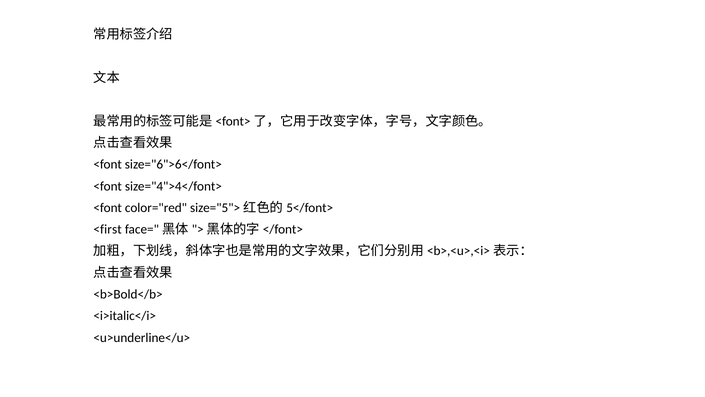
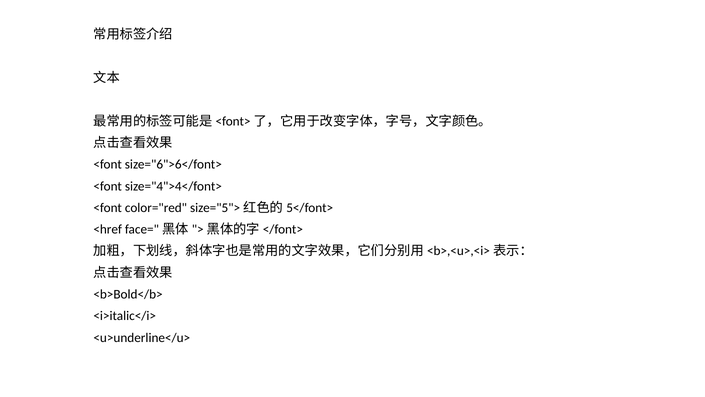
<first: <first -> <href (108, 229)
